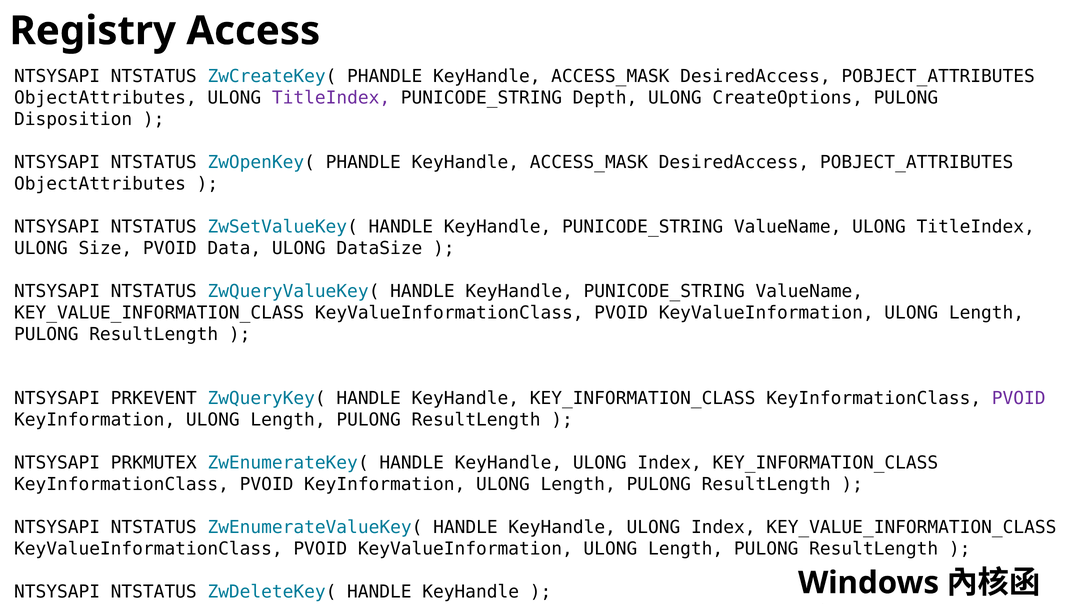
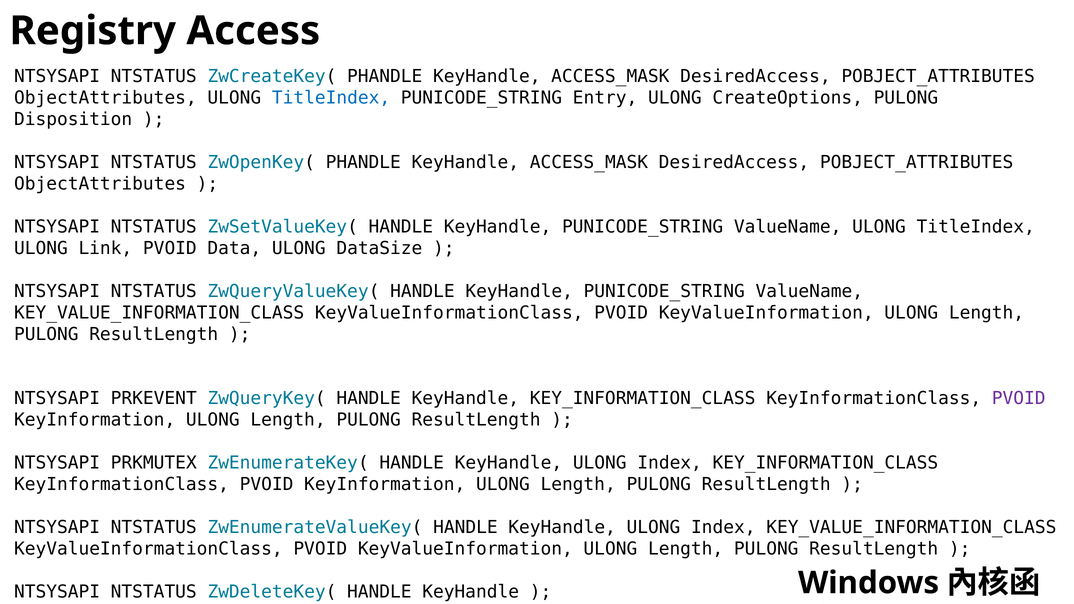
TitleIndex colour: purple -> blue (331, 98)
Depth: Depth -> Entry (605, 98)
Size: Size -> Link (105, 248)
